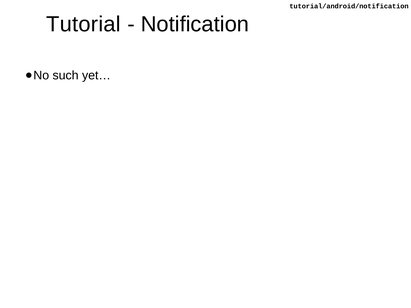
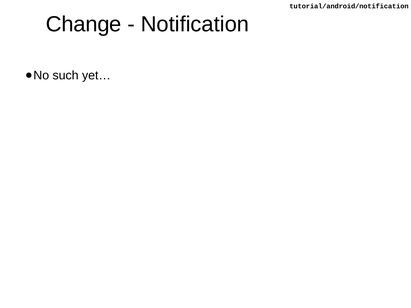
Tutorial: Tutorial -> Change (84, 24)
